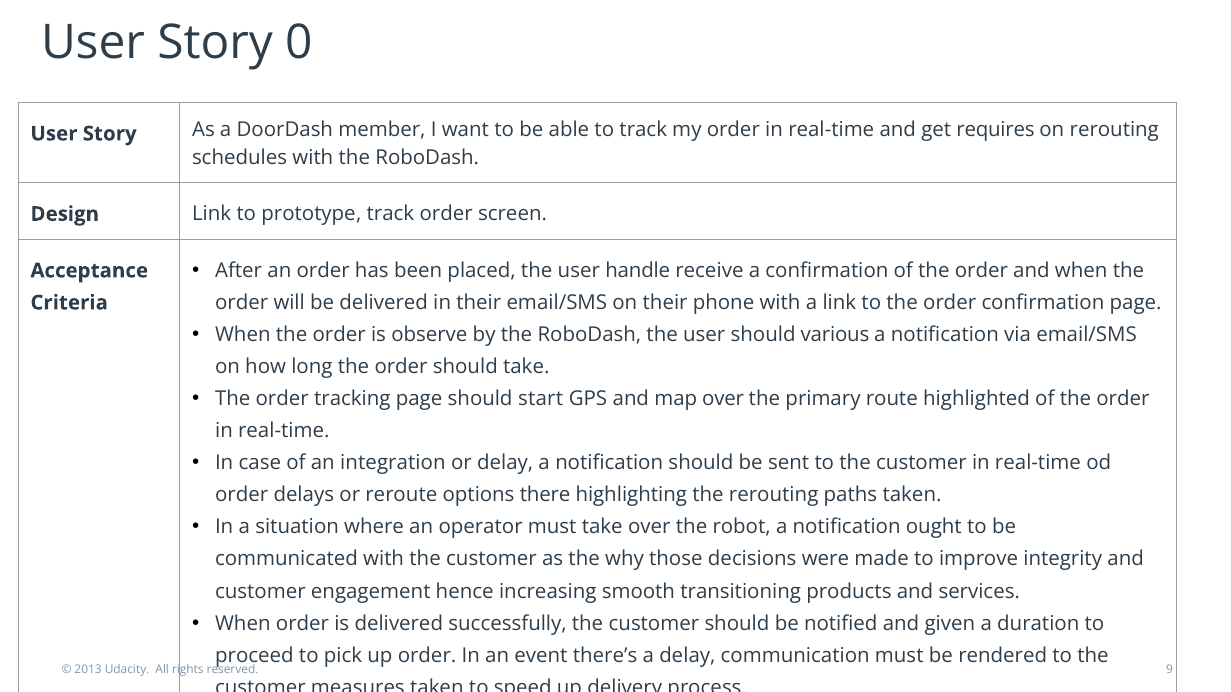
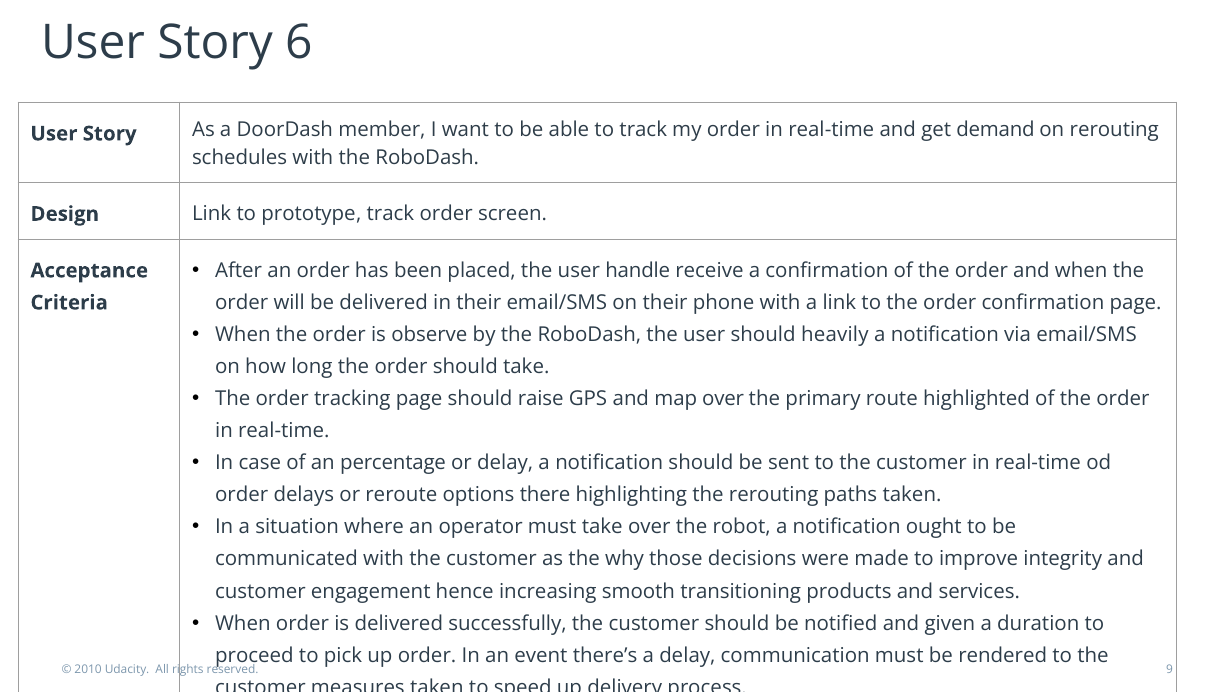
0: 0 -> 6 (299, 42)
requires: requires -> demand (996, 130)
various: various -> heavily (835, 335)
start: start -> raise (541, 399)
integration: integration -> percentage (393, 463)
2013: 2013 -> 2010 (88, 670)
